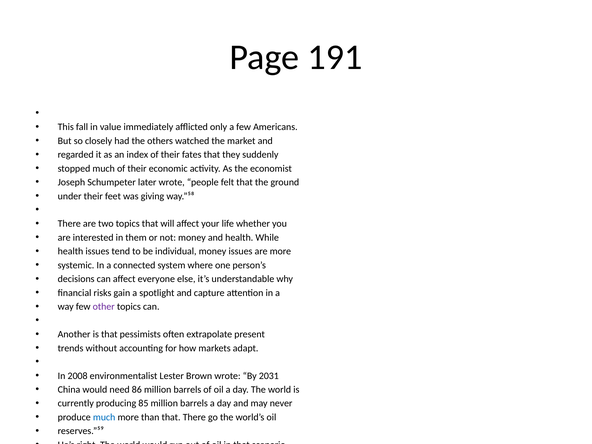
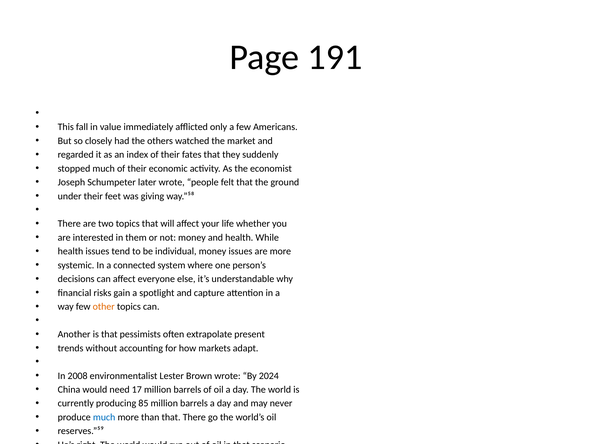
other colour: purple -> orange (104, 307)
2031: 2031 -> 2024 (269, 376)
86: 86 -> 17 (137, 390)
